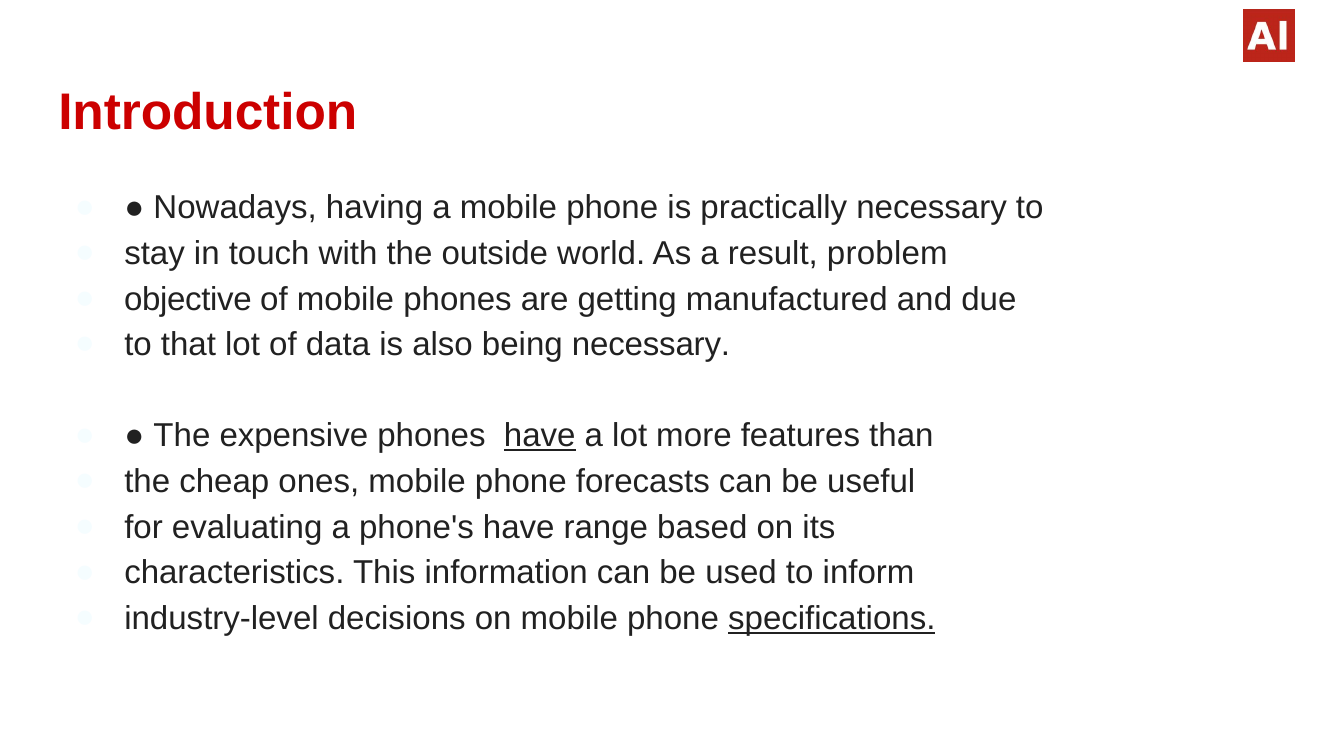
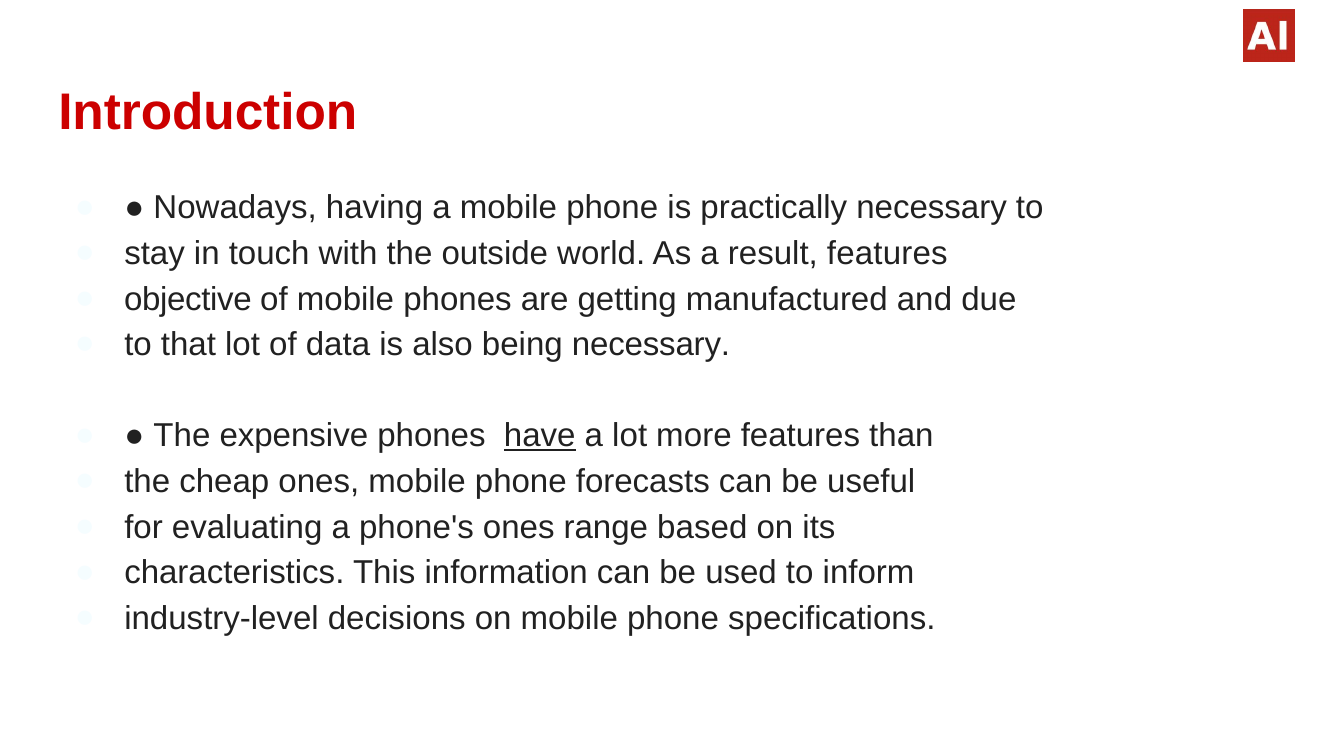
result problem: problem -> features (887, 253)
phone's have: have -> ones (519, 527)
specifications underline: present -> none (832, 618)
